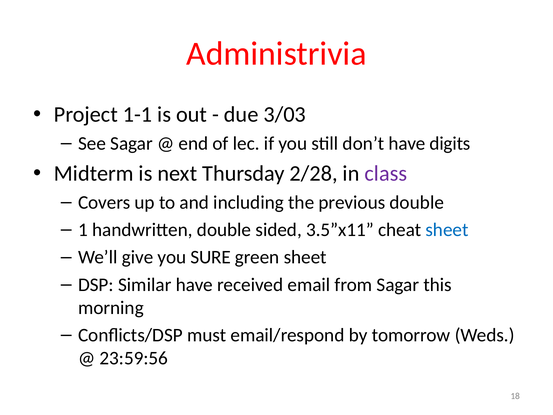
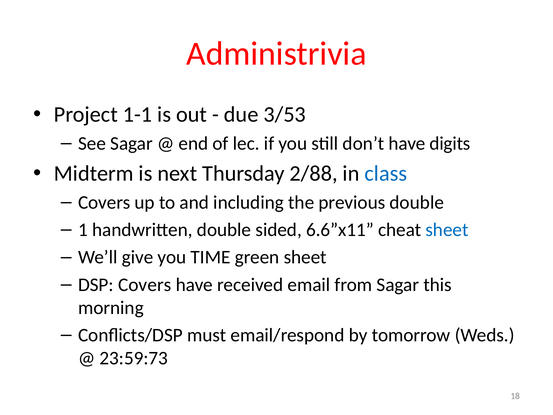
3/03: 3/03 -> 3/53 (285, 114)
2/28: 2/28 -> 2/88 (314, 173)
class colour: purple -> blue (386, 173)
3.5”x11: 3.5”x11 -> 6.6”x11 (340, 230)
SURE: SURE -> TIME (211, 257)
DSP Similar: Similar -> Covers (145, 284)
23:59:56: 23:59:56 -> 23:59:73 (134, 358)
